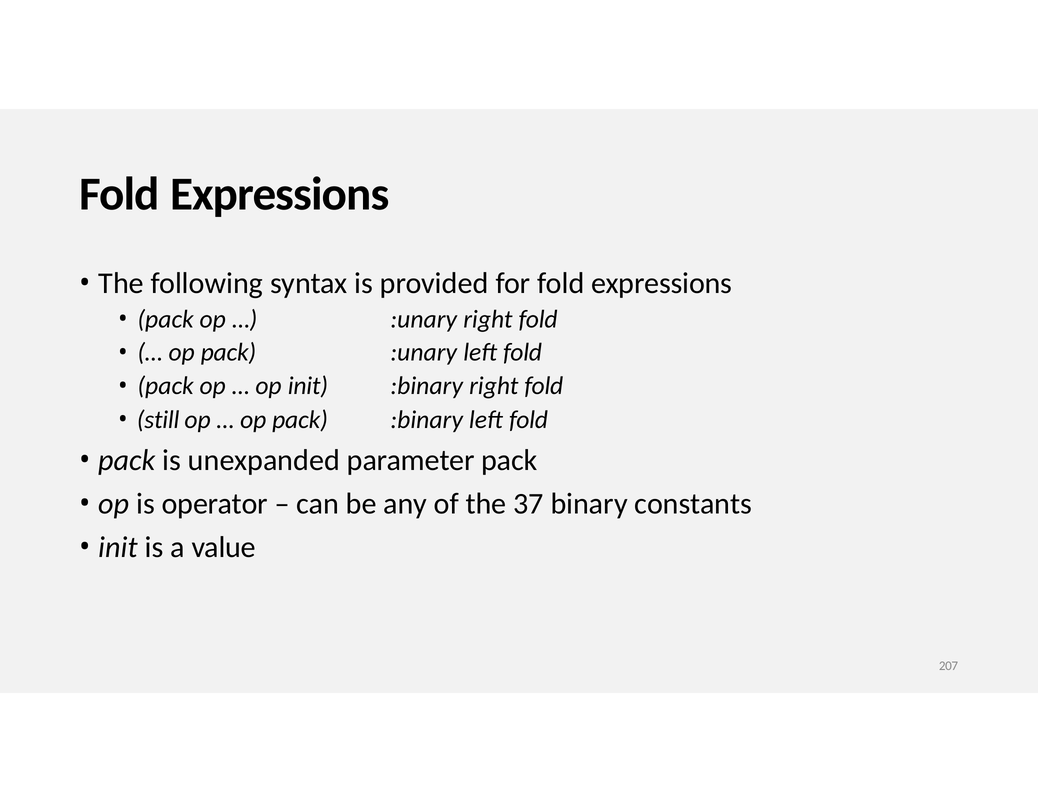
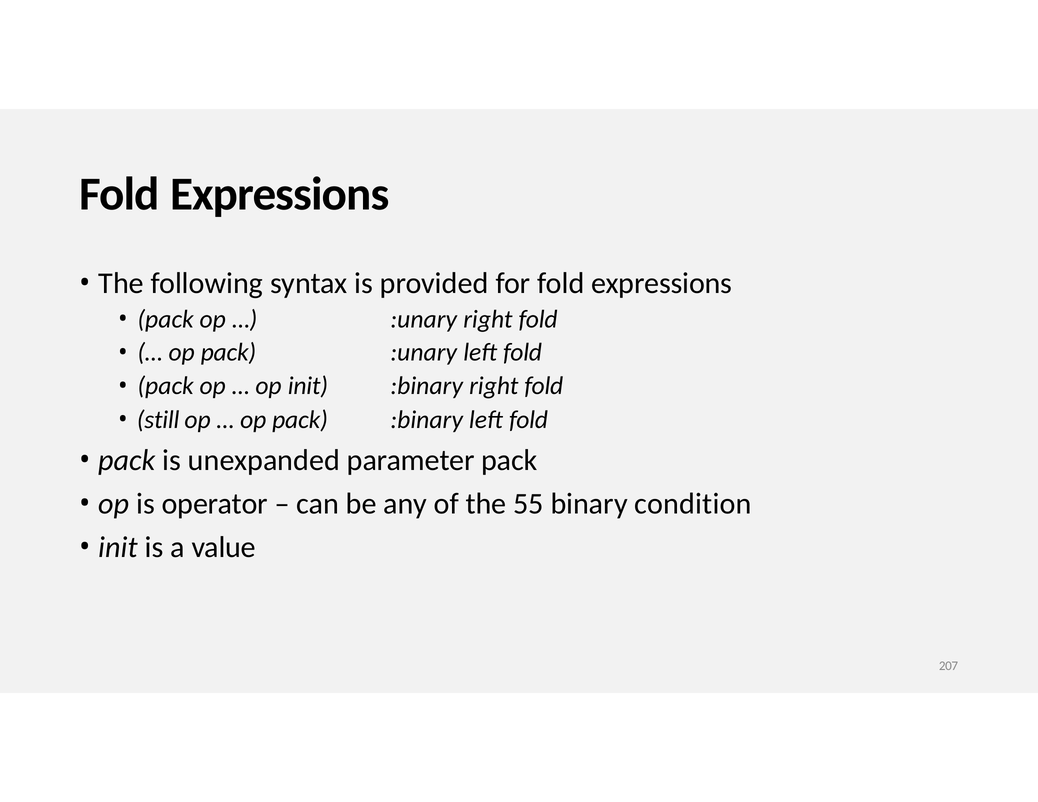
37: 37 -> 55 (528, 504)
constants: constants -> condition (693, 504)
